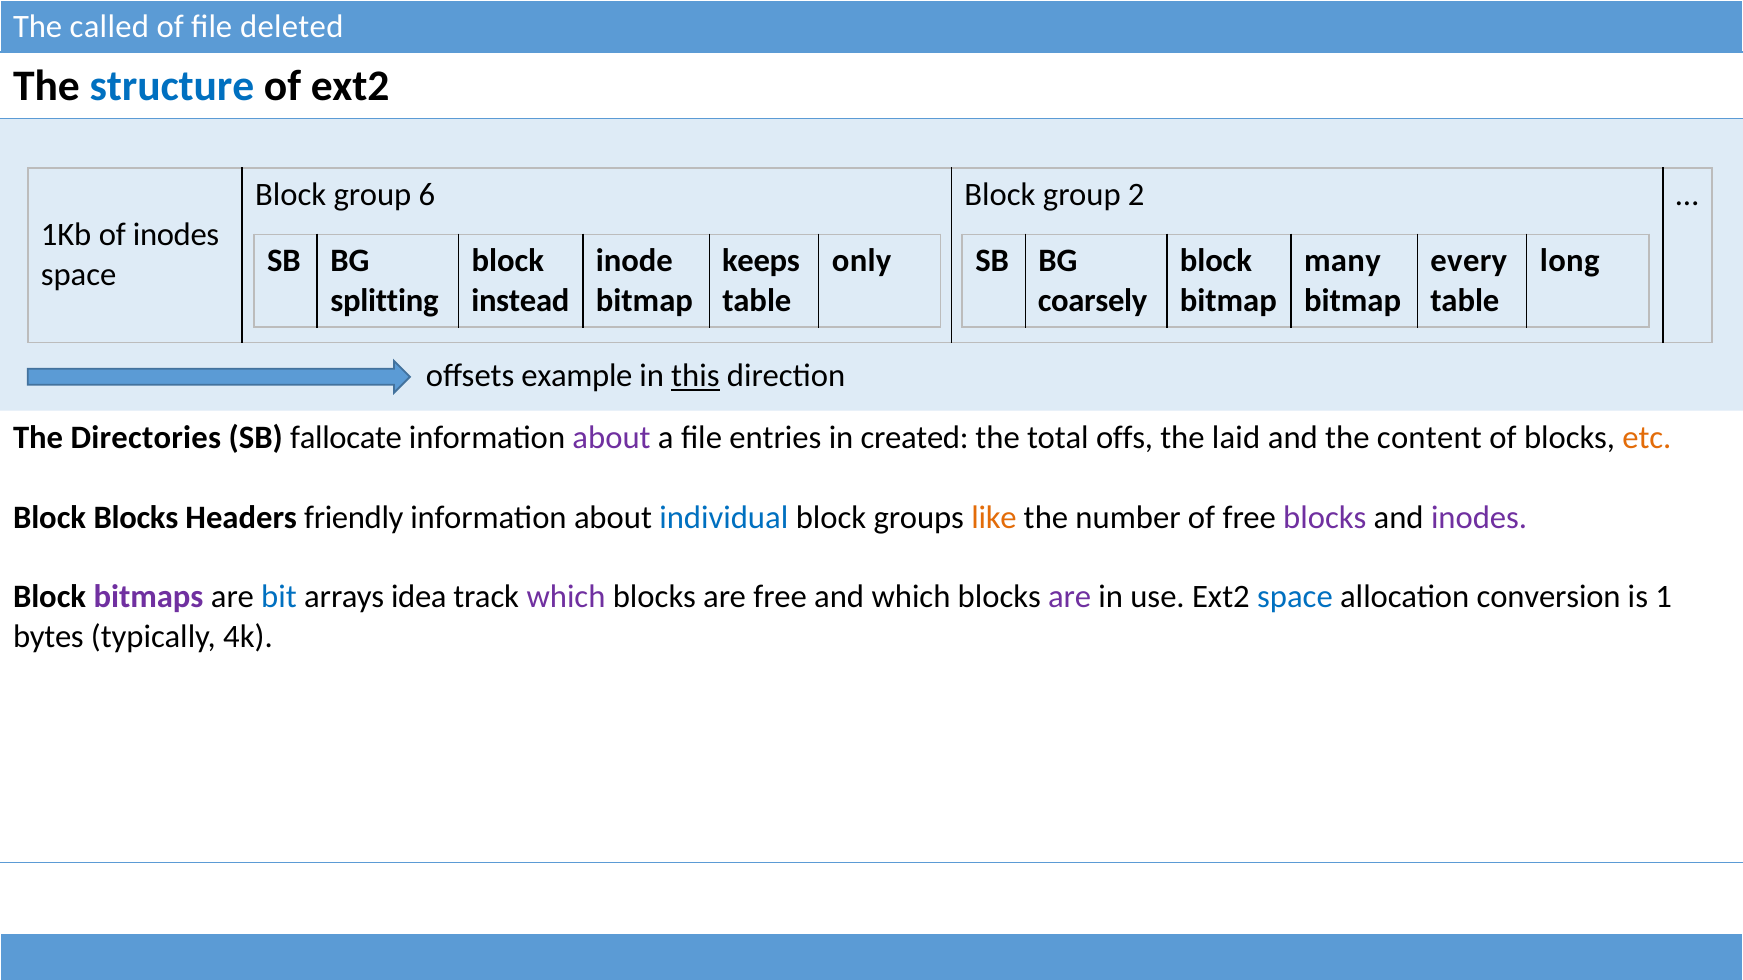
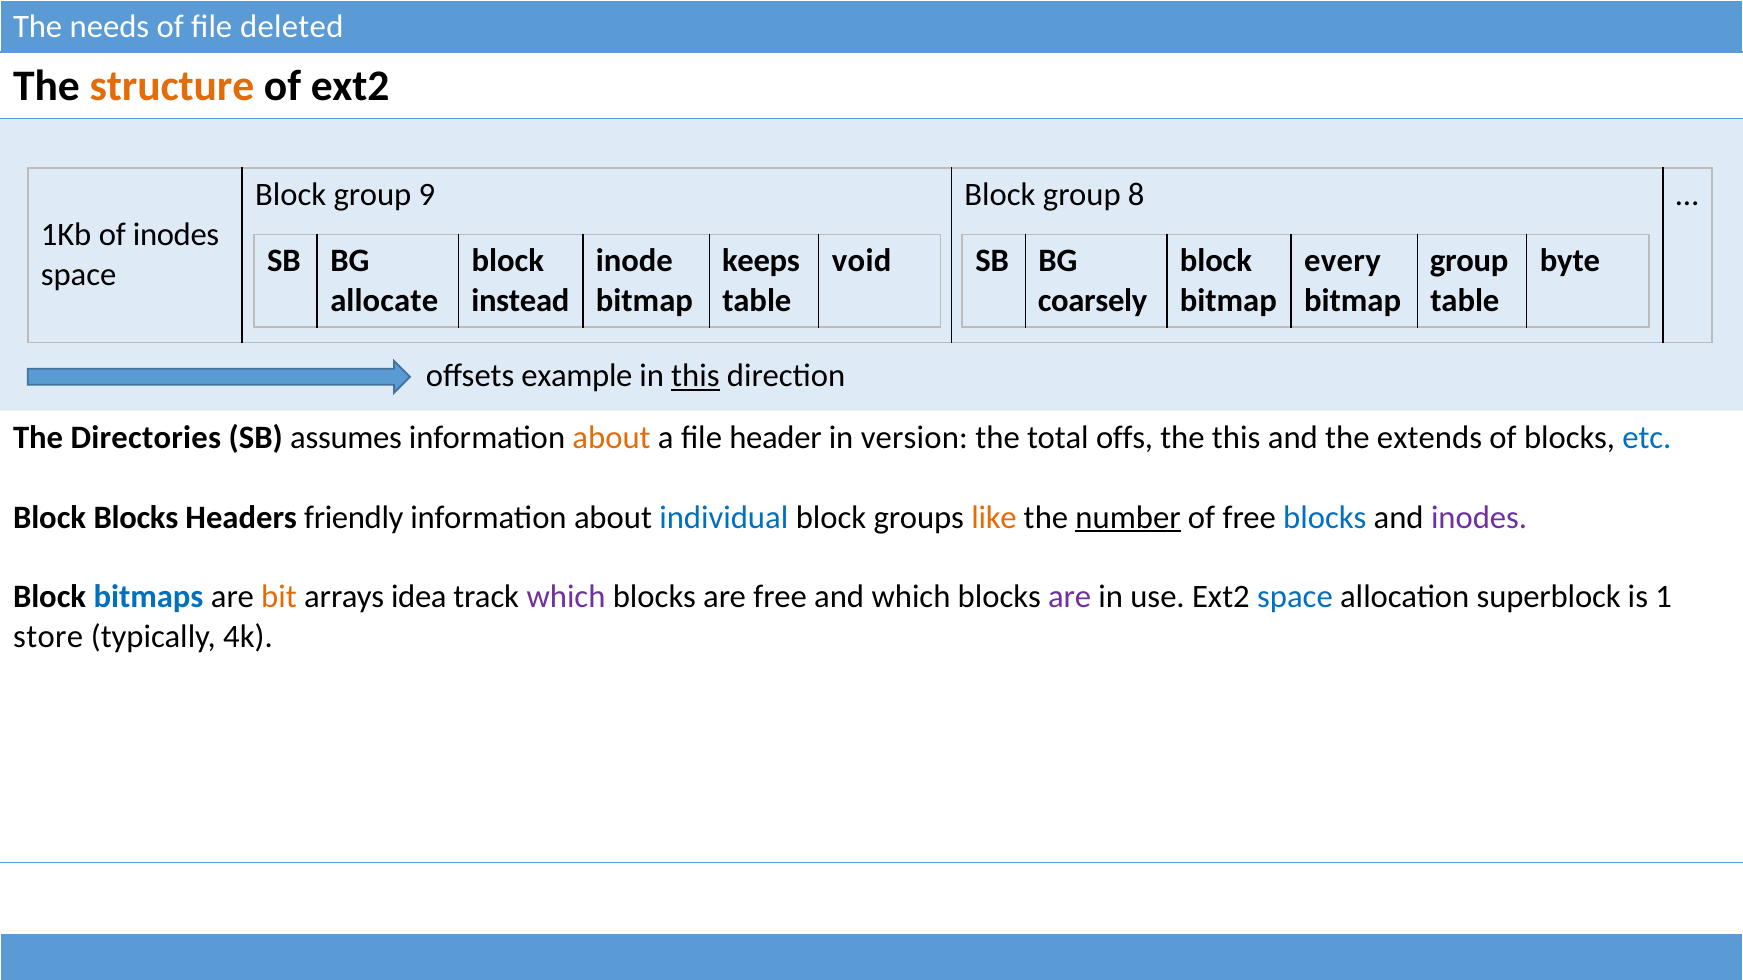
called: called -> needs (109, 27)
structure colour: blue -> orange (172, 86)
6: 6 -> 9 (427, 195)
2: 2 -> 8 (1136, 195)
only: only -> void (862, 261)
many: many -> every (1342, 261)
every: every -> group (1469, 261)
long: long -> byte (1570, 261)
splitting: splitting -> allocate (384, 301)
fallocate: fallocate -> assumes (346, 438)
about colour: purple -> orange (612, 438)
entries: entries -> header (775, 438)
created: created -> version (914, 438)
the laid: laid -> this (1236, 438)
content: content -> extends (1430, 438)
etc colour: orange -> blue (1647, 438)
number underline: none -> present (1128, 518)
blocks colour: purple -> blue (1325, 518)
bitmaps colour: purple -> blue (148, 597)
bit colour: blue -> orange (279, 597)
conversion: conversion -> superblock (1549, 597)
bytes: bytes -> store (48, 637)
